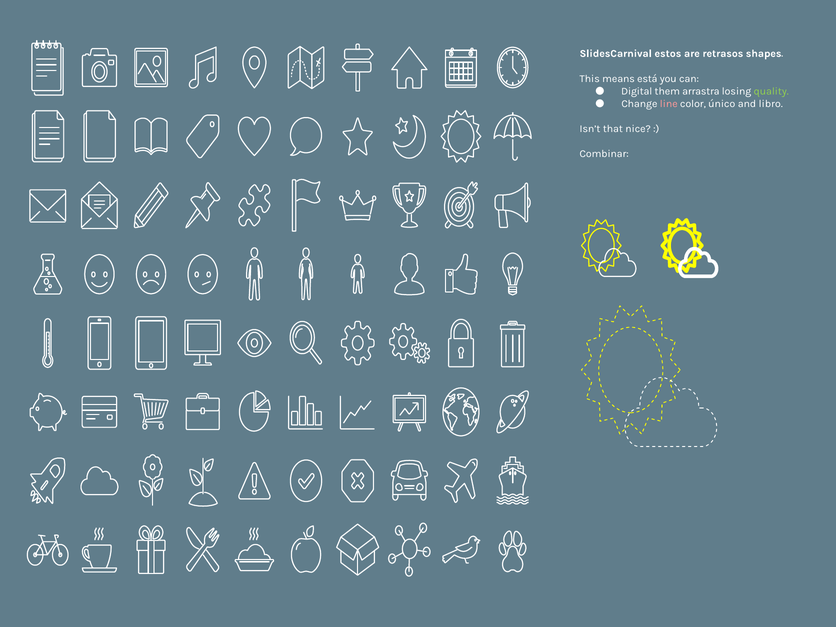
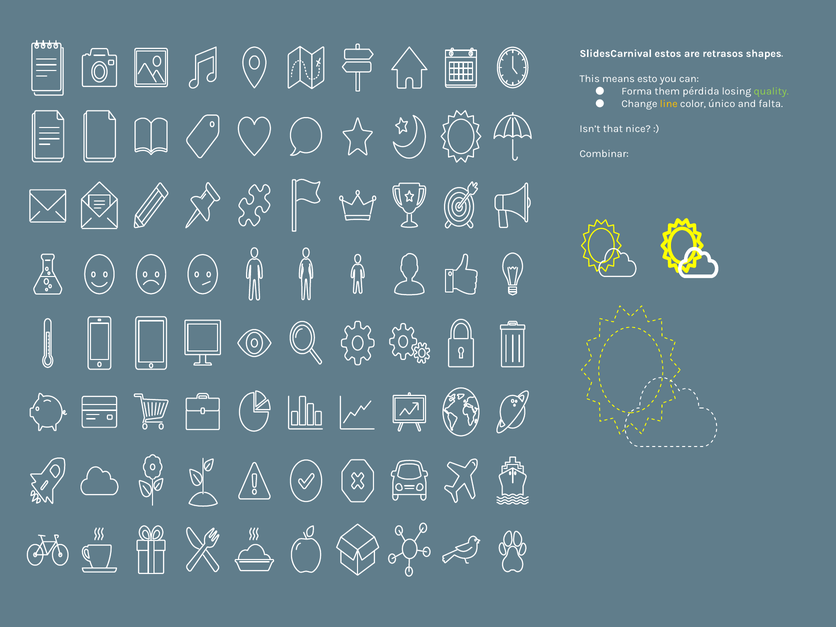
está: está -> esto (647, 79)
Digital: Digital -> Forma (637, 91)
arrastra: arrastra -> pérdida (701, 91)
line colour: pink -> yellow (669, 104)
libro: libro -> falta (771, 104)
